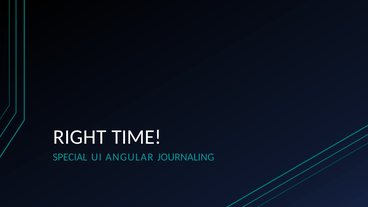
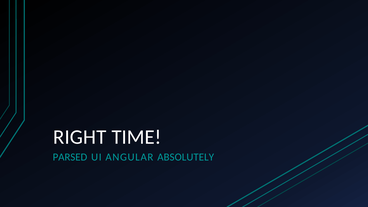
SPECIAL: SPECIAL -> PARSED (70, 157)
JOURNALING: JOURNALING -> ABSOLUTELY (186, 157)
